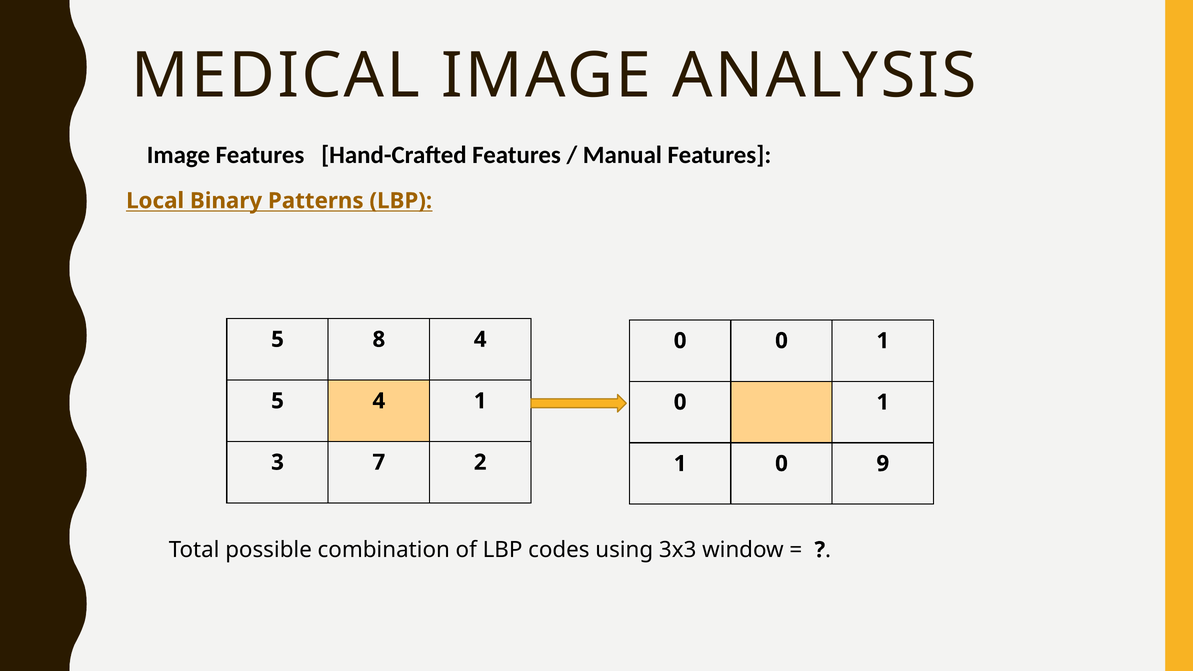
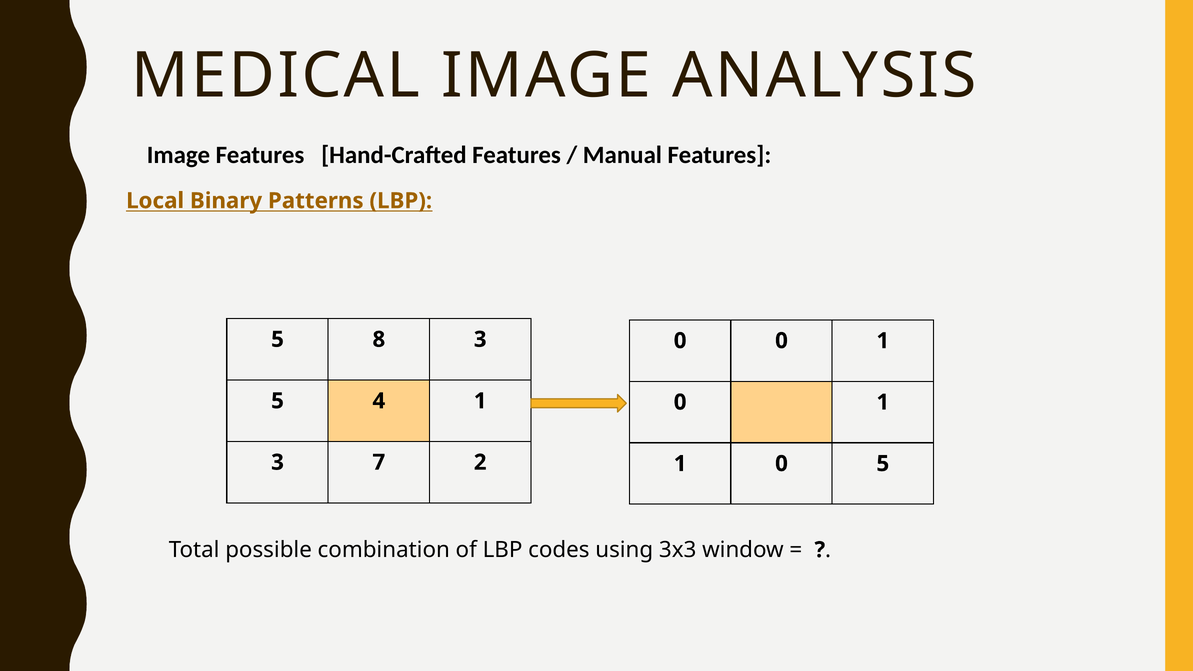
8 4: 4 -> 3 (480, 339)
0 9: 9 -> 5 (883, 464)
